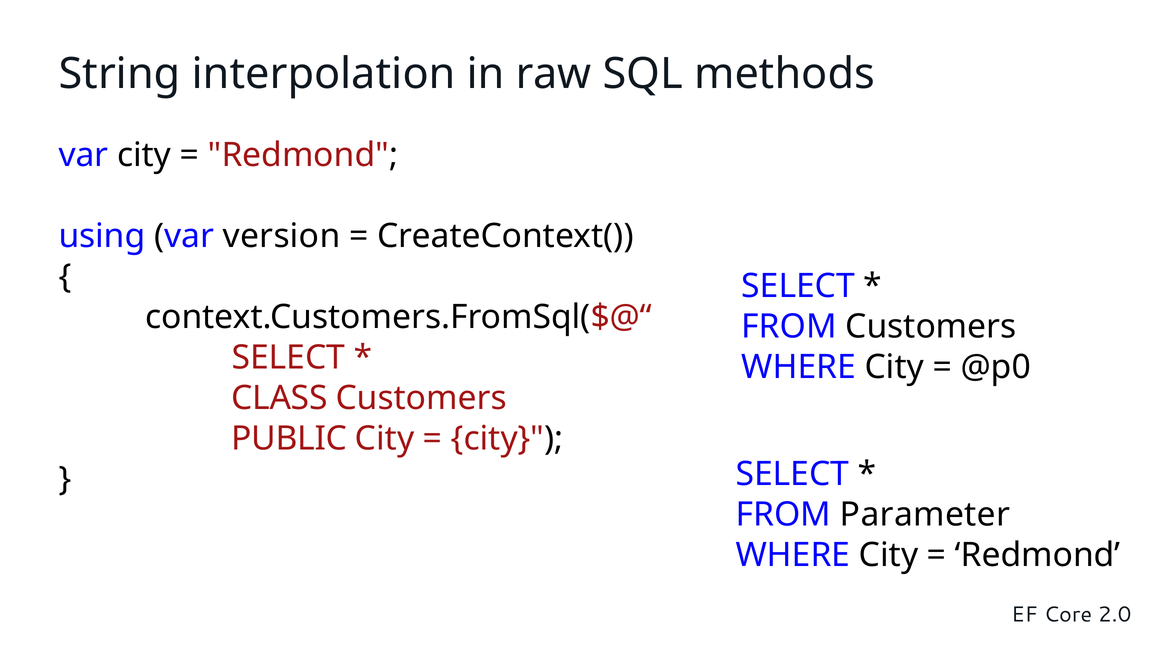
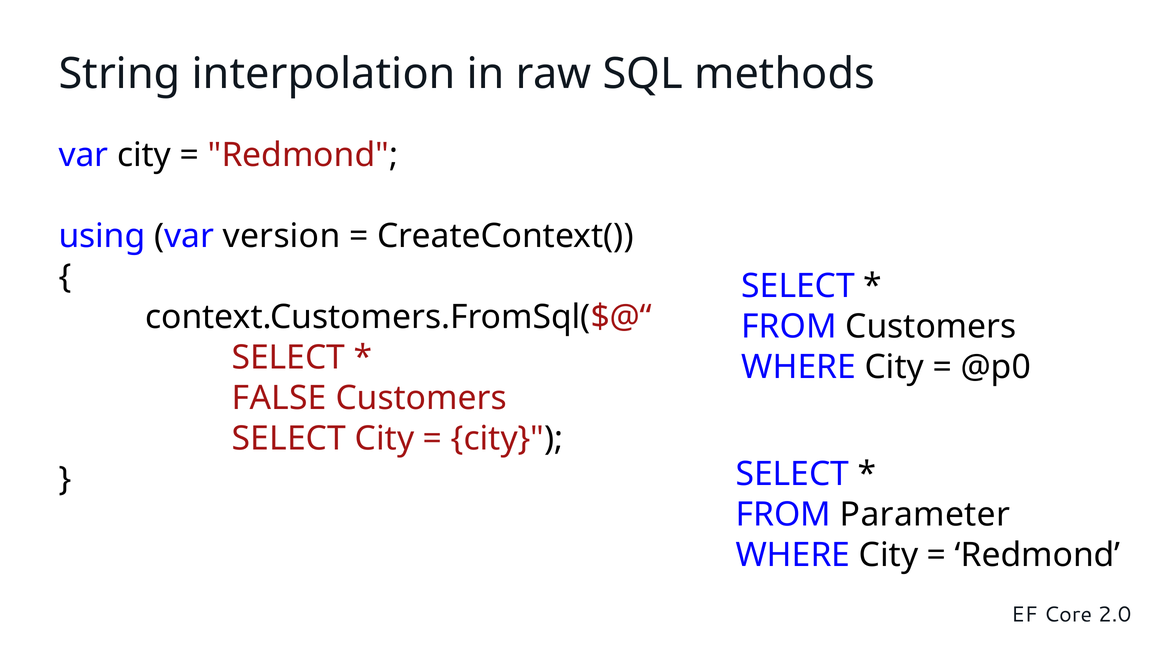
CLASS: CLASS -> FALSE (279, 398)
PUBLIC: PUBLIC -> SELECT (289, 438)
